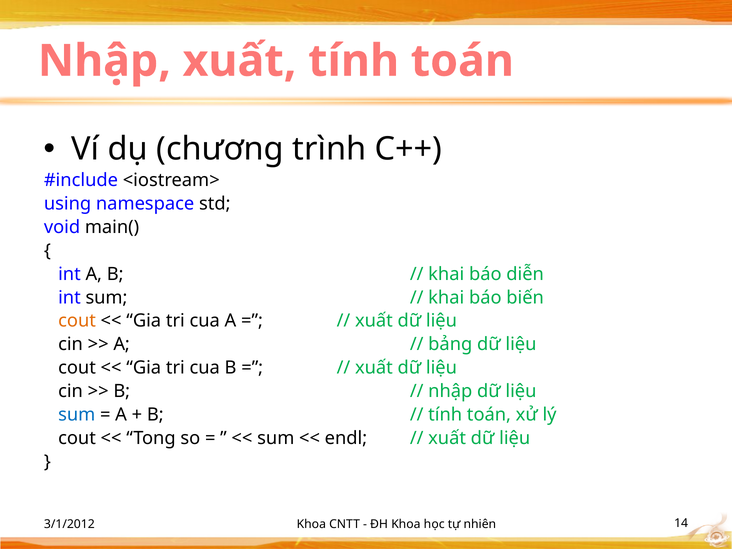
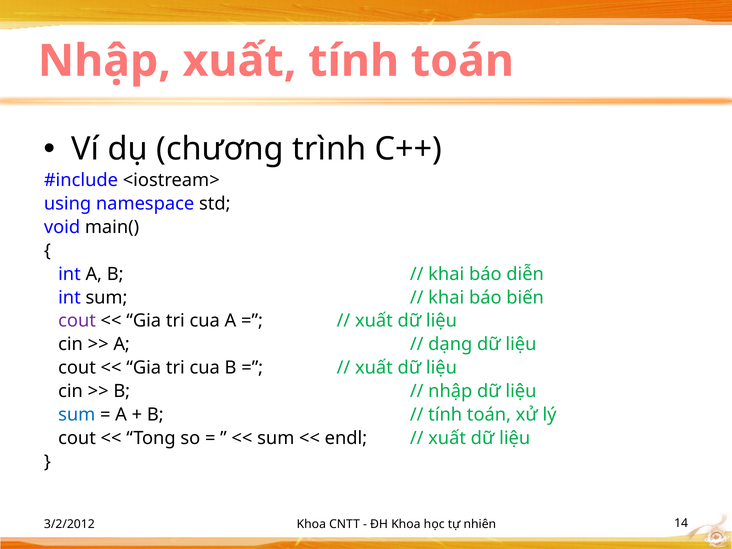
cout colour: orange -> purple (77, 321)
bảng: bảng -> dạng (450, 344)
3/1/2012: 3/1/2012 -> 3/2/2012 (69, 524)
